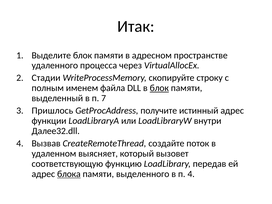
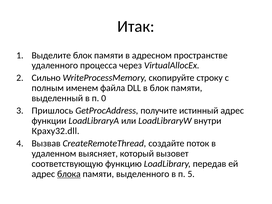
Стадии: Стадии -> Сильно (46, 78)
блок underline: present -> none (159, 88)
7: 7 -> 0 (104, 98)
Далее32.dll: Далее32.dll -> Краху32.dll (56, 131)
п 4: 4 -> 5 (191, 174)
